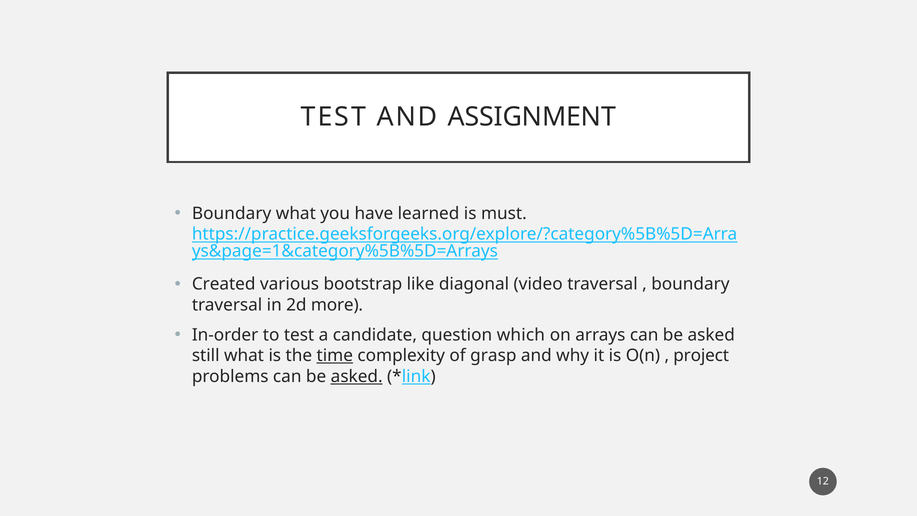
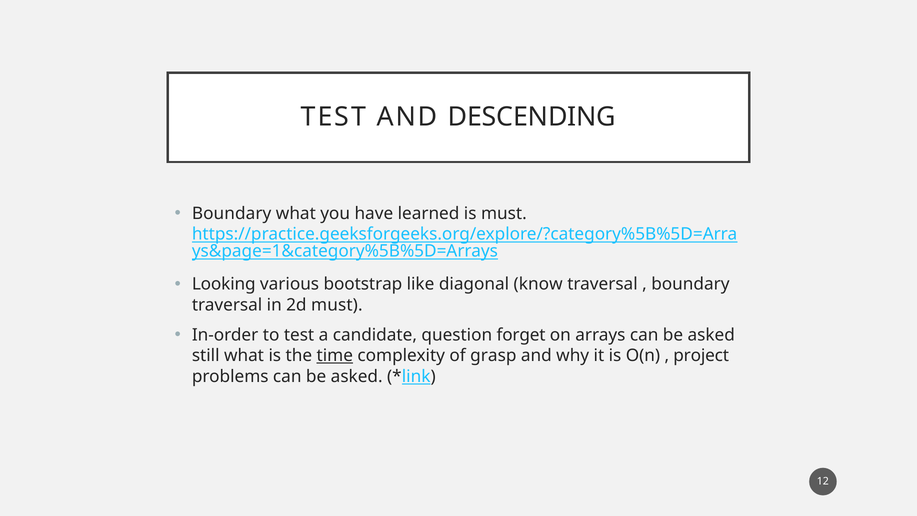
ASSIGNMENT: ASSIGNMENT -> DESCENDING (532, 117)
Created: Created -> Looking (224, 284)
video: video -> know (538, 284)
2d more: more -> must (337, 305)
which: which -> forget (521, 335)
asked underline: present -> none (357, 376)
